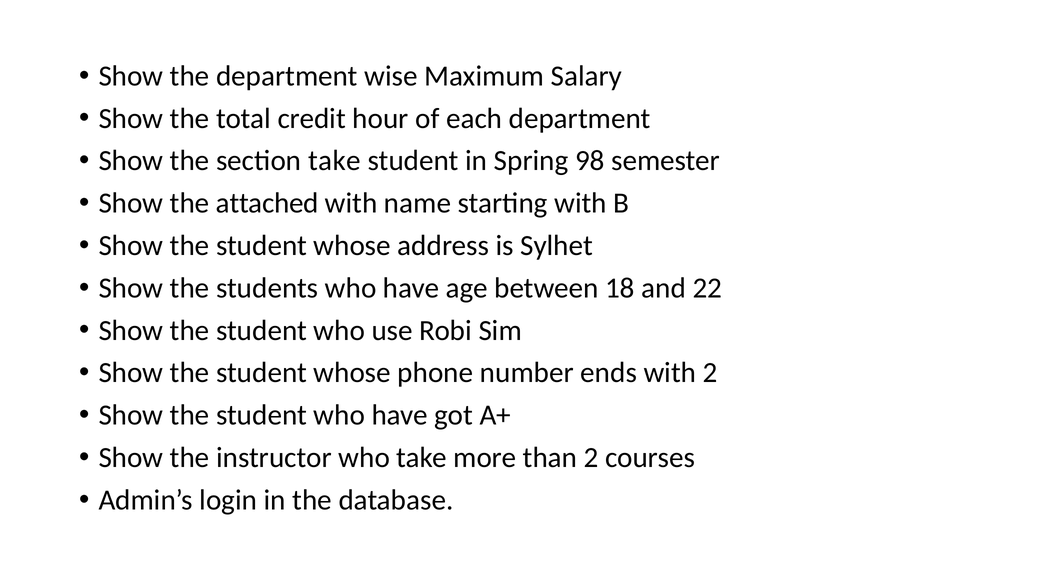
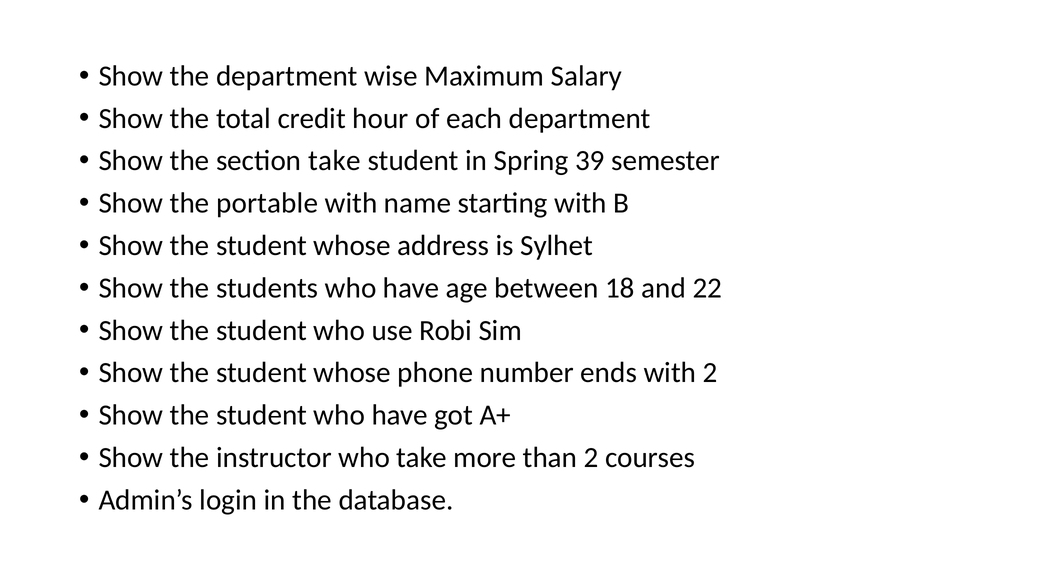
98: 98 -> 39 (590, 161)
attached: attached -> portable (267, 203)
